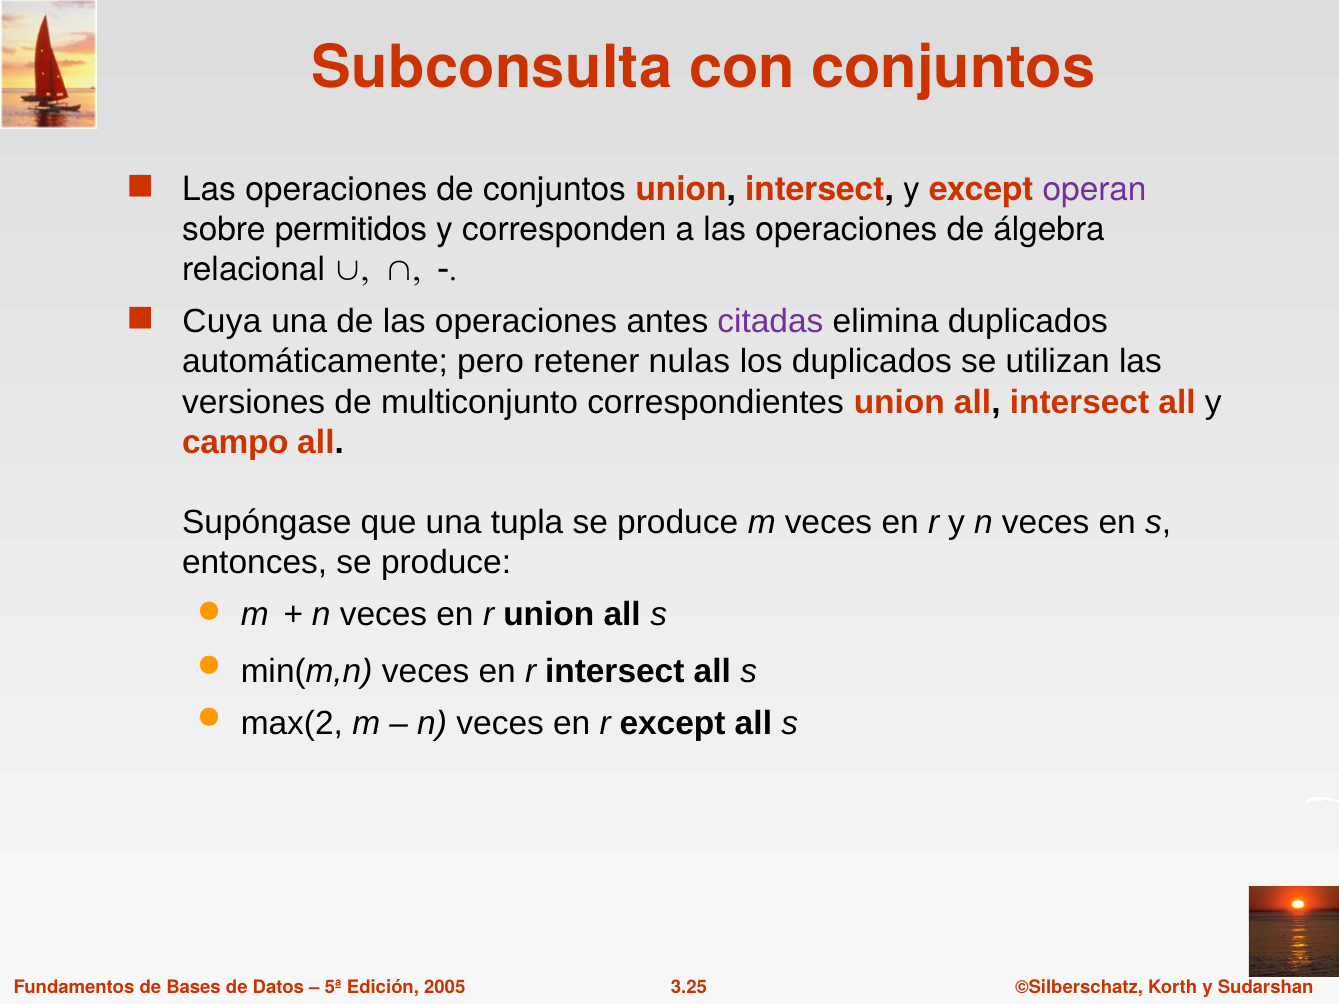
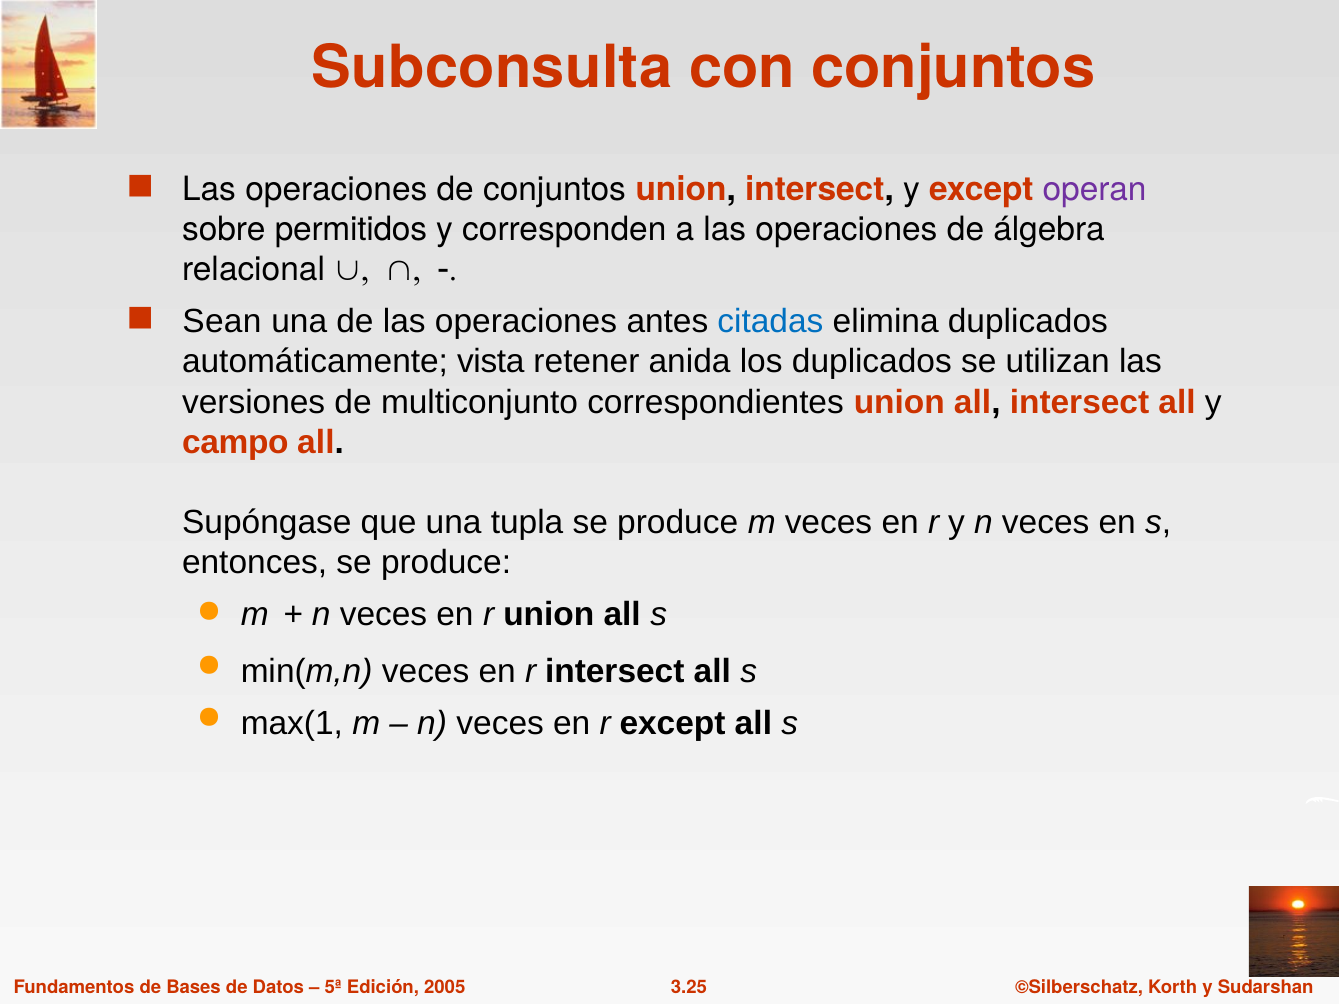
Cuya: Cuya -> Sean (222, 322)
citadas colour: purple -> blue (770, 322)
pero: pero -> vista (491, 362)
nulas: nulas -> anida (690, 362)
max(2: max(2 -> max(1 (292, 724)
